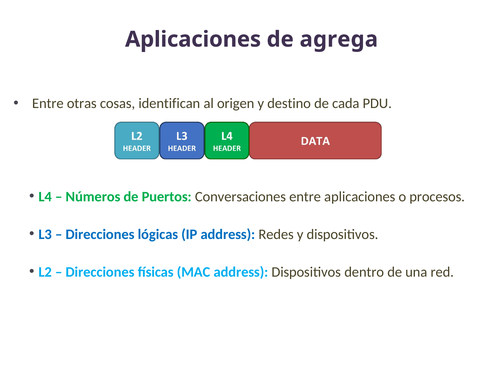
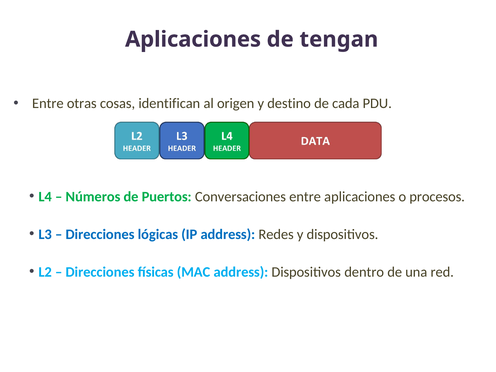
agrega: agrega -> tengan (339, 39)
